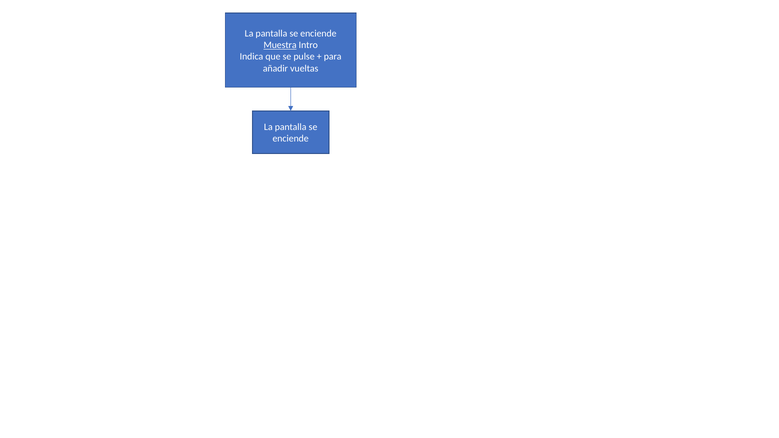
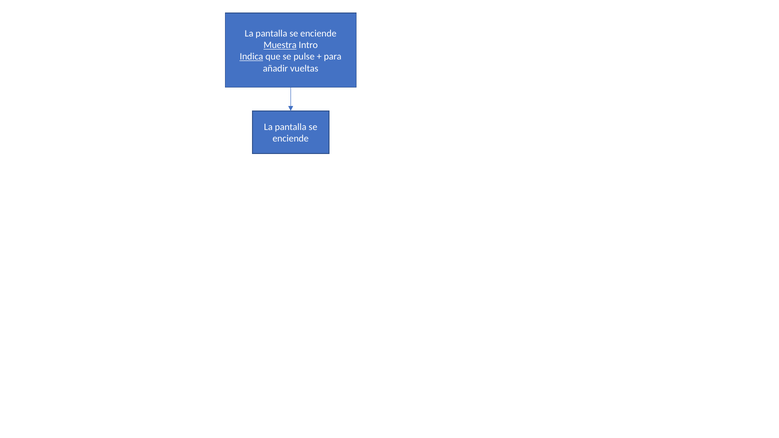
Indica underline: none -> present (251, 57)
